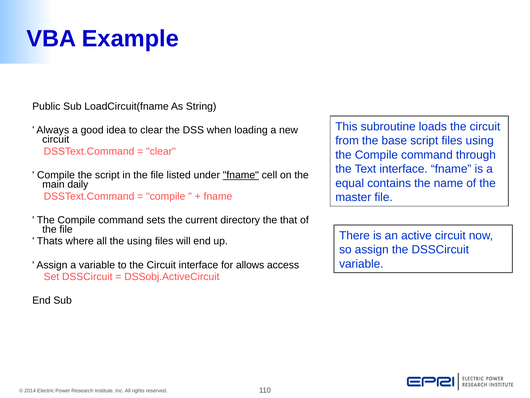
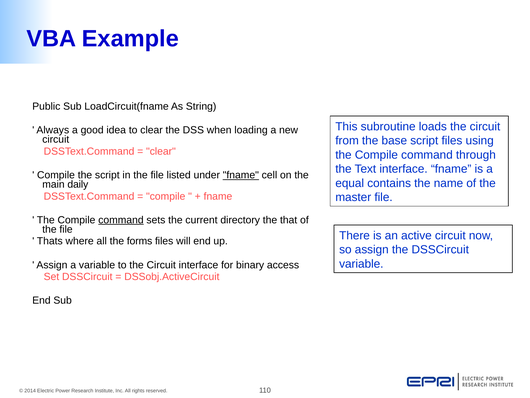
command underline: none -> present (121, 220)
the using: using -> forms (140, 241)
allows: allows -> binary (250, 265)
